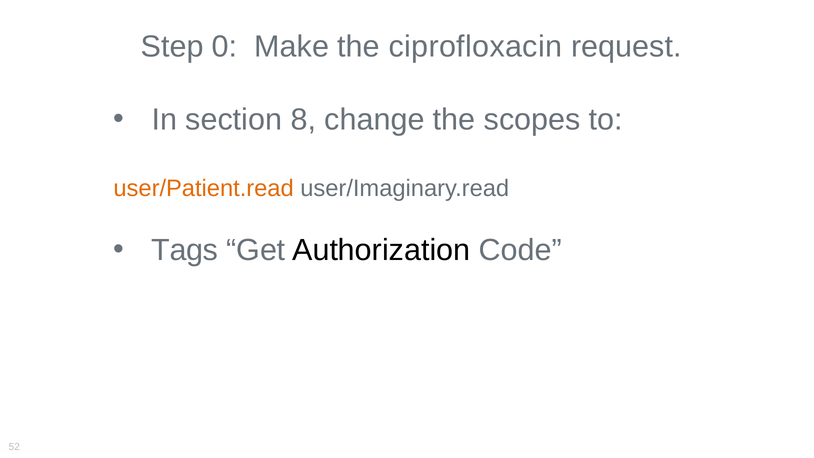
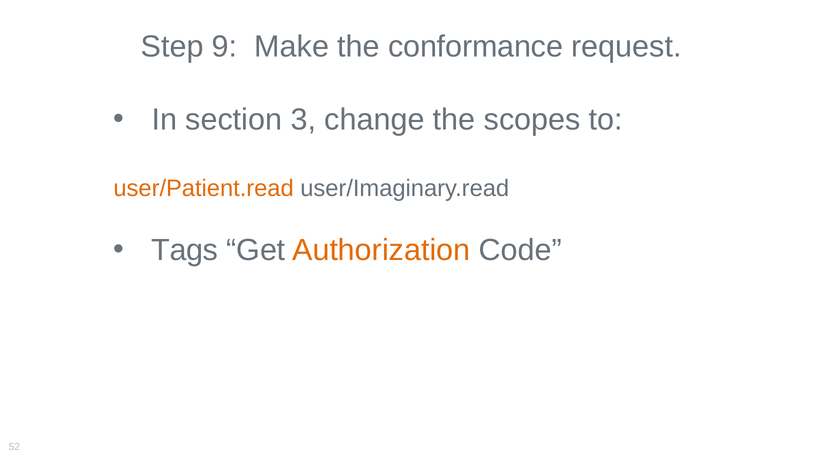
0: 0 -> 9 (225, 47)
ciprofloxacin: ciprofloxacin -> conformance (476, 47)
8: 8 -> 3 (303, 120)
Authorization colour: black -> orange (381, 250)
